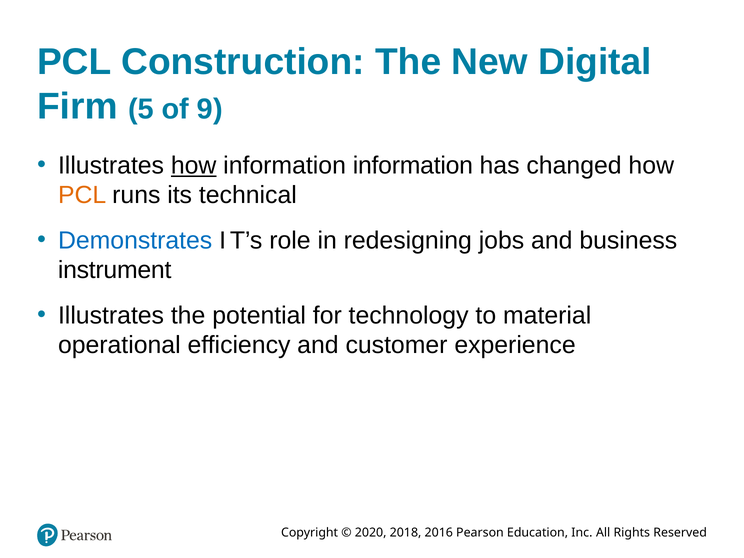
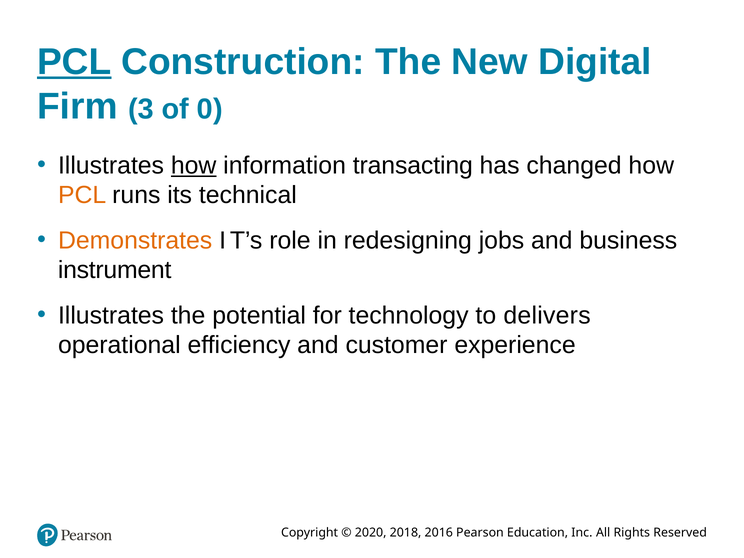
PCL underline: none -> present (74, 62)
5: 5 -> 3 (141, 109)
9: 9 -> 0 (210, 109)
information information: information -> transacting (413, 165)
Demonstrates colour: blue -> orange (135, 240)
material: material -> delivers (547, 315)
